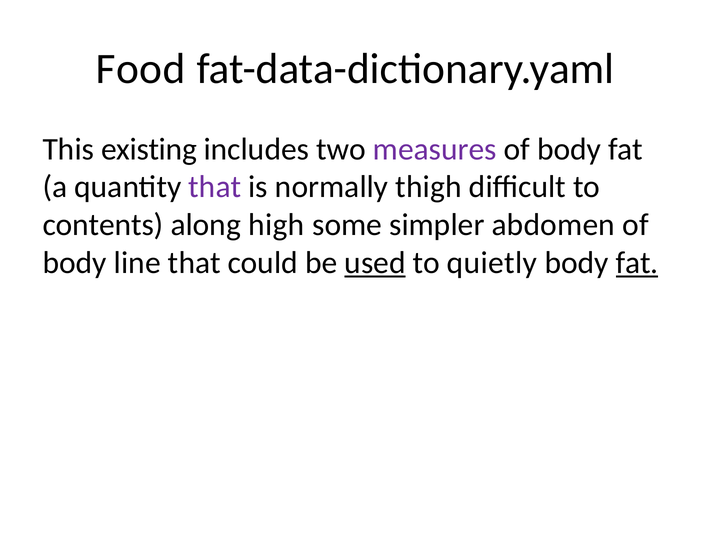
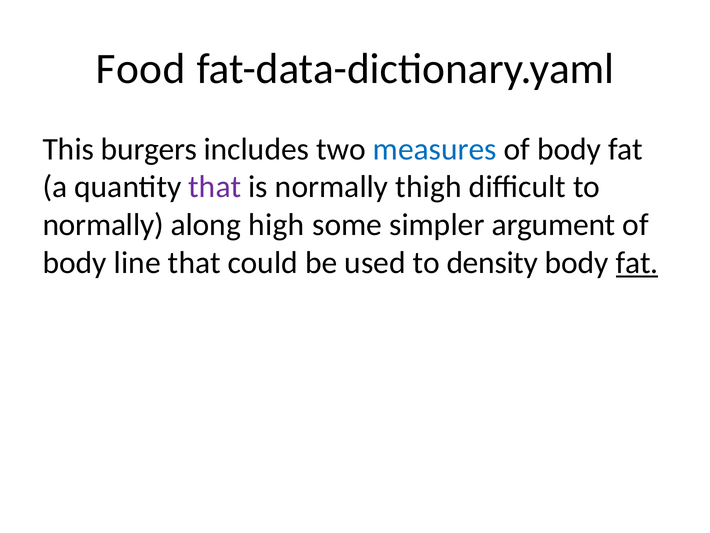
existing: existing -> burgers (149, 149)
measures colour: purple -> blue (435, 149)
contents: contents -> normally (103, 225)
abdomen: abdomen -> argument (554, 225)
used underline: present -> none (375, 263)
quietly: quietly -> density (492, 263)
